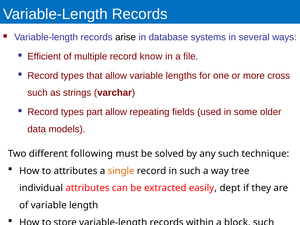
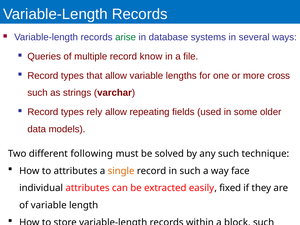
arise colour: black -> green (126, 37)
Efficient: Efficient -> Queries (44, 56)
part: part -> rely (94, 112)
tree: tree -> face (240, 171)
dept: dept -> fixed (230, 188)
